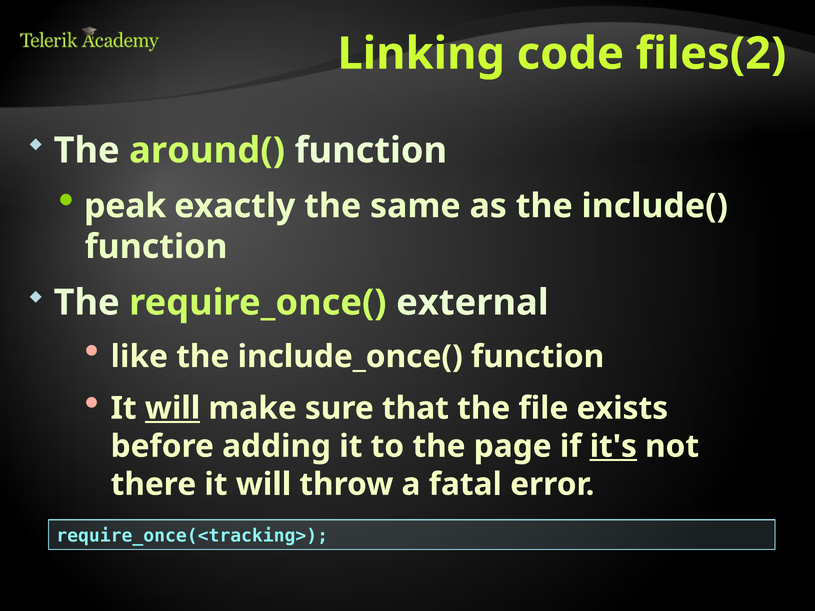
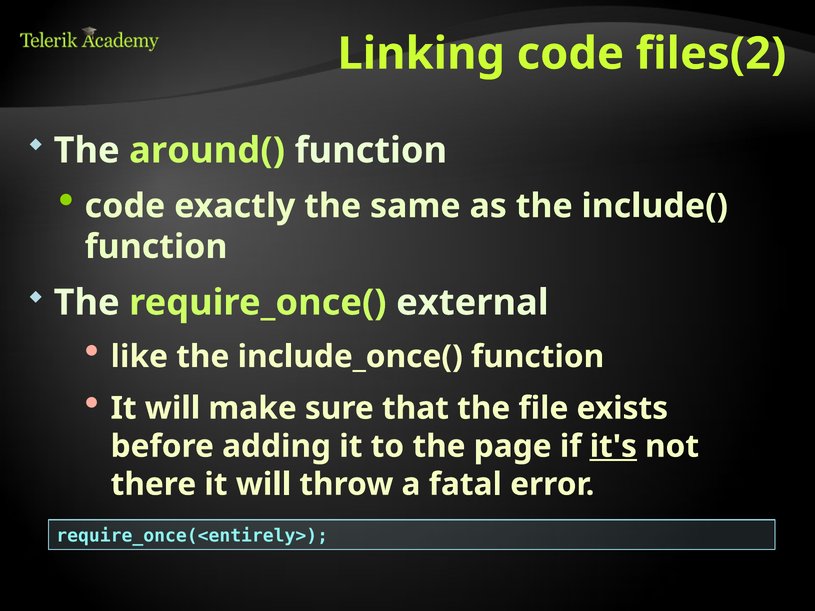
peak: peak -> code (125, 206)
will underline: present -> none (173, 408)
require_once(<tracking>: require_once(<tracking> -> require_once(<entirely> (192, 536)
